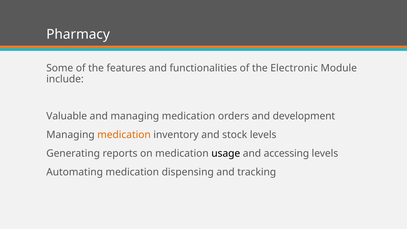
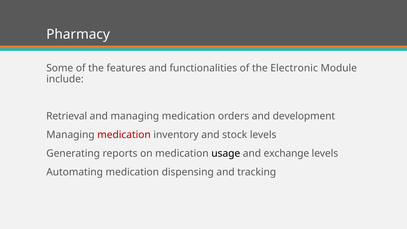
Valuable: Valuable -> Retrieval (67, 116)
medication colour: orange -> red (124, 135)
accessing: accessing -> exchange (286, 153)
